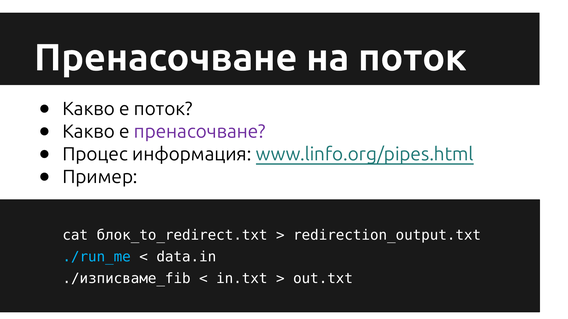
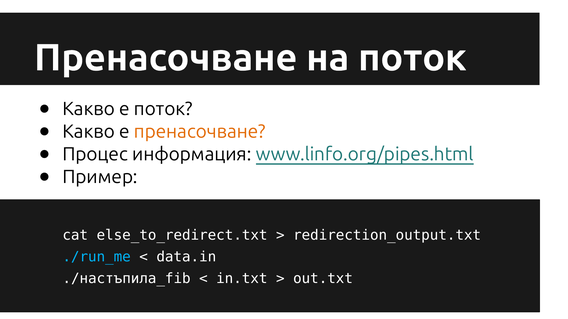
пренасочване colour: purple -> orange (200, 132)
блок_to_redirect.txt: блок_to_redirect.txt -> else_to_redirect.txt (182, 235)
./изписваме_fib: ./изписваме_fib -> ./настъпила_fib (127, 279)
